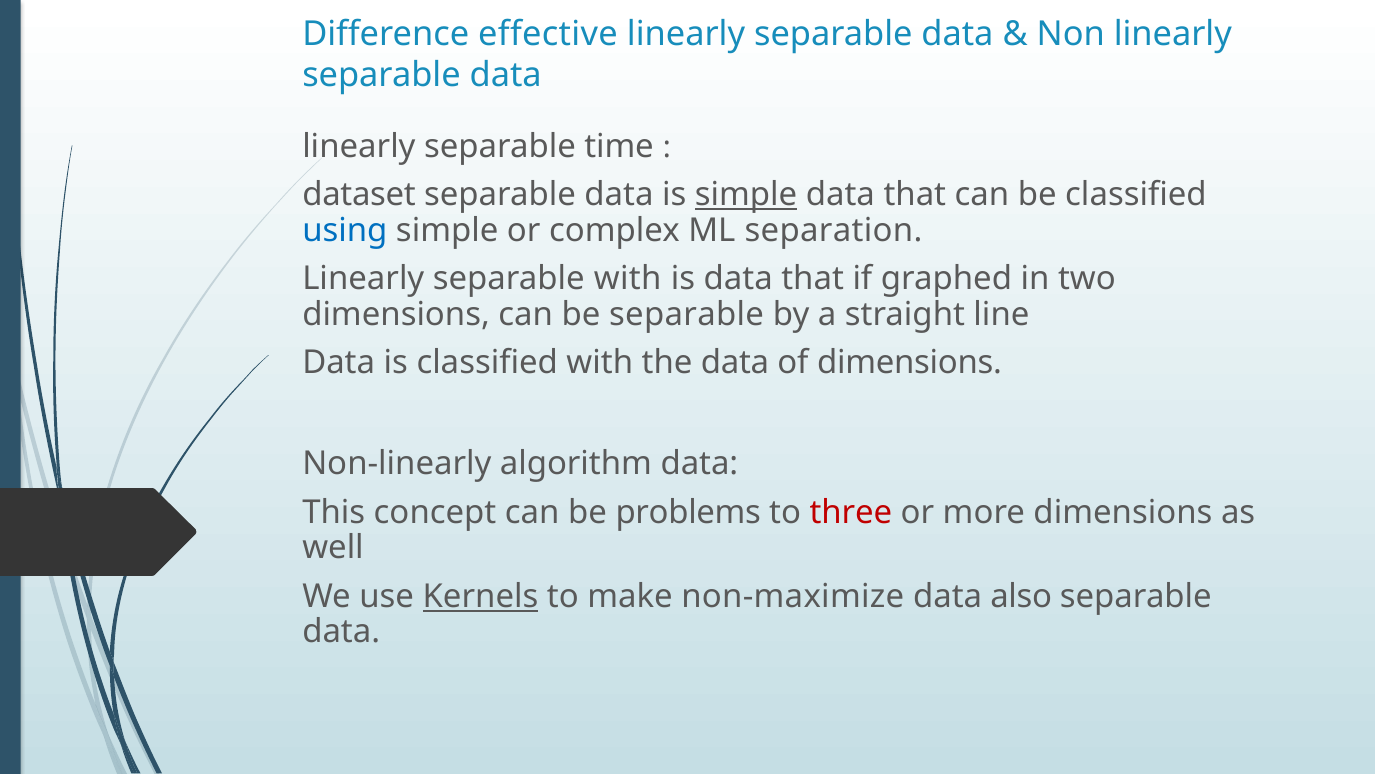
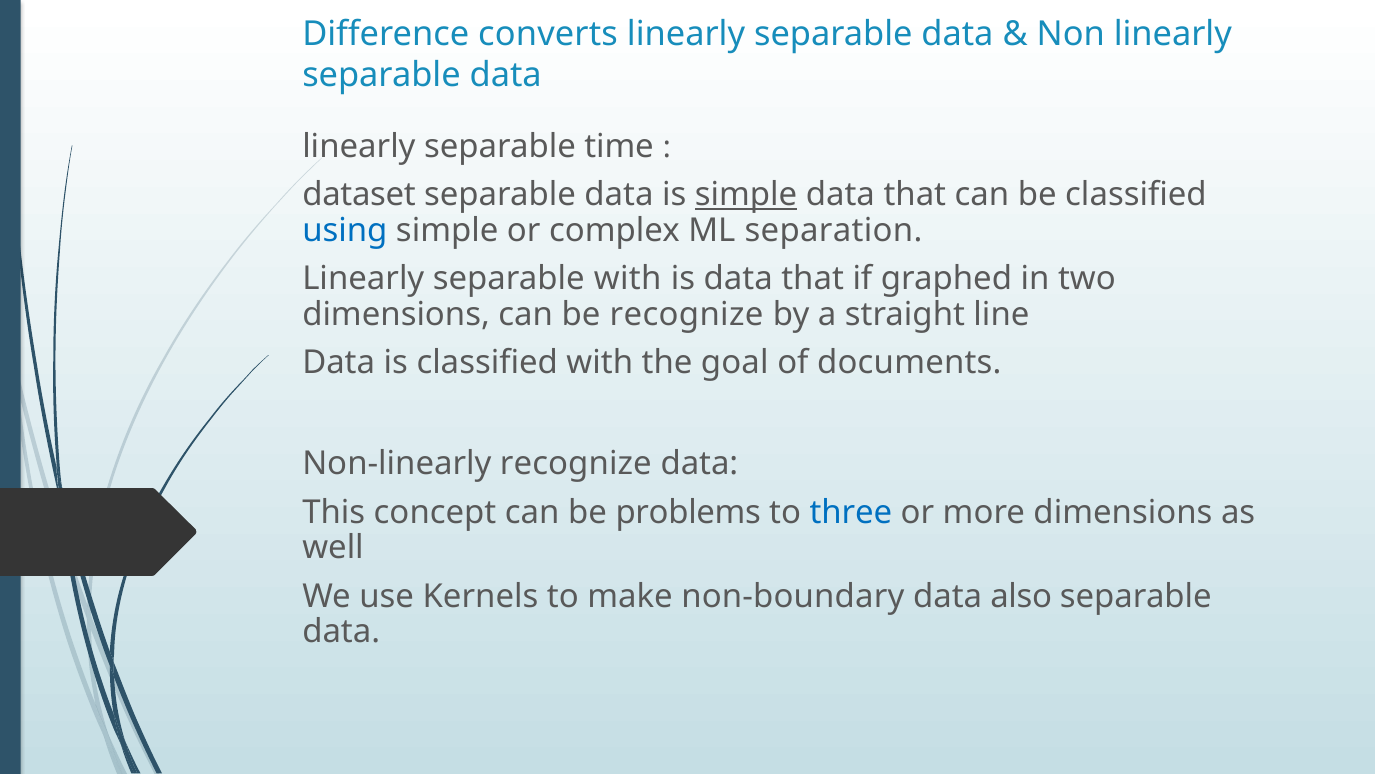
effective: effective -> converts (548, 34)
be separable: separable -> recognize (687, 314)
the data: data -> goal (735, 363)
of dimensions: dimensions -> documents (909, 363)
Non-linearly algorithm: algorithm -> recognize (576, 464)
three colour: red -> blue (851, 512)
Kernels underline: present -> none (480, 596)
non-maximize: non-maximize -> non-boundary (793, 596)
